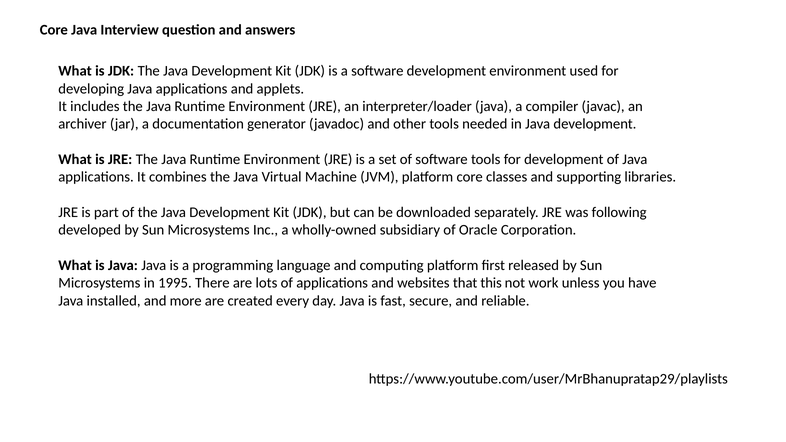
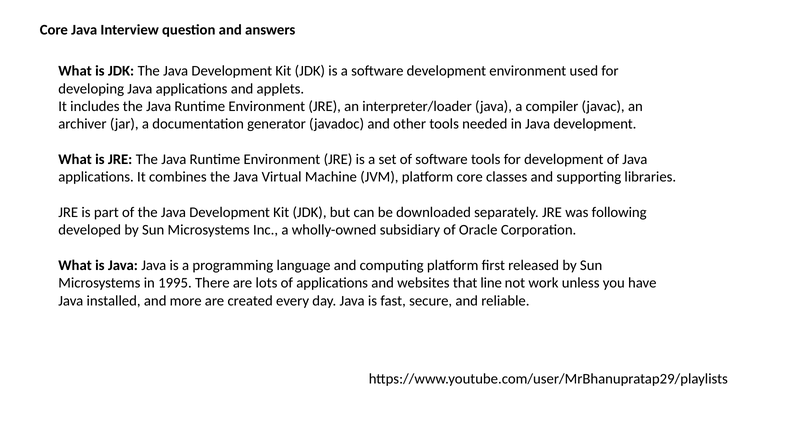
this: this -> line (491, 283)
